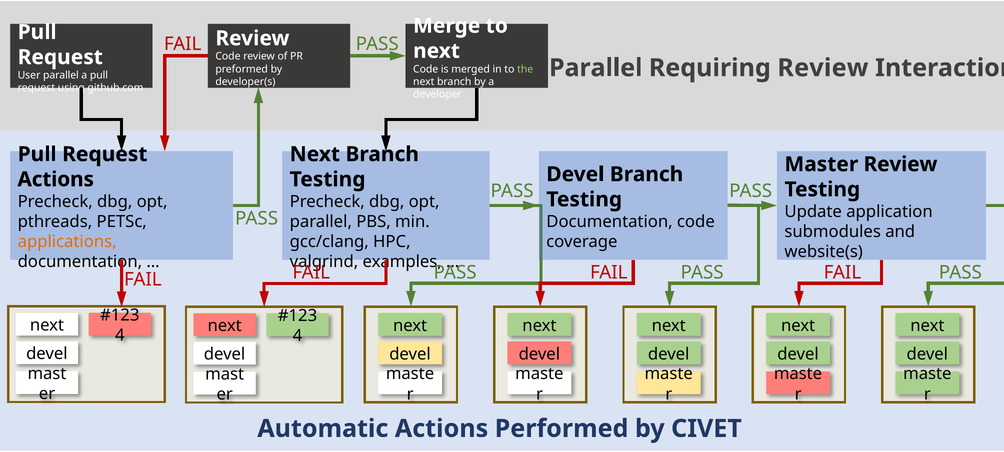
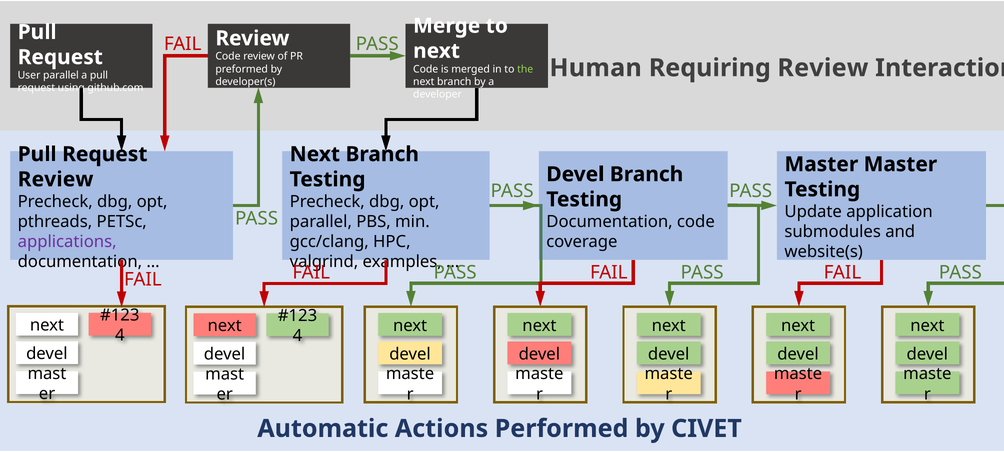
Parallel: Parallel -> Human (596, 68)
Master Review: Review -> Master (900, 164)
Actions: Actions -> Review (56, 179)
applications colour: orange -> purple (67, 242)
